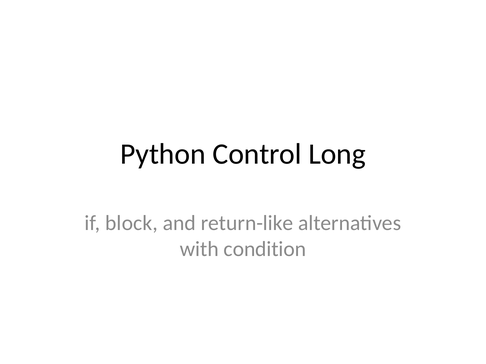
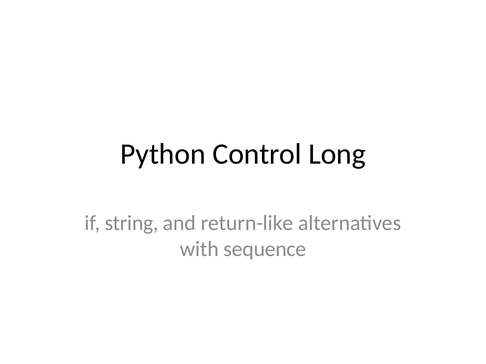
block: block -> string (132, 223)
condition: condition -> sequence (265, 249)
